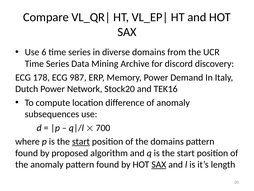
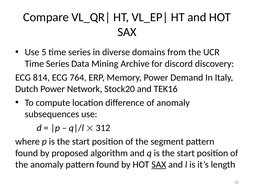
6: 6 -> 5 (44, 52)
178: 178 -> 814 (41, 77)
987: 987 -> 764 (78, 77)
700: 700 -> 312 (103, 128)
start underline: present -> none (81, 141)
the domains: domains -> segment (167, 141)
